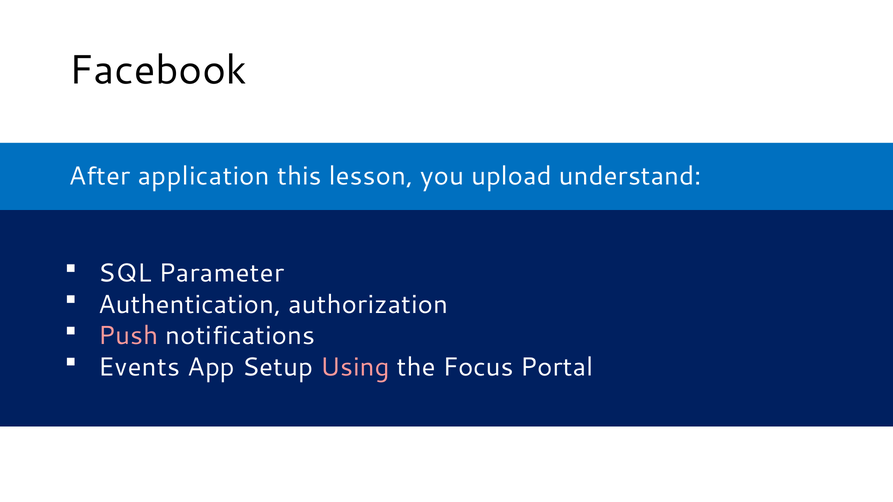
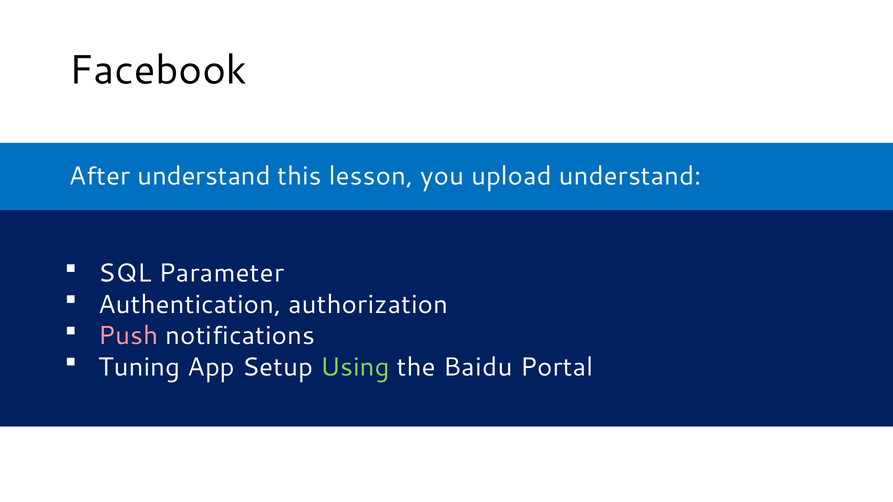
After application: application -> understand (204, 176)
Events: Events -> Tuning (139, 367)
Using colour: pink -> light green (355, 367)
Focus: Focus -> Baidu (478, 367)
